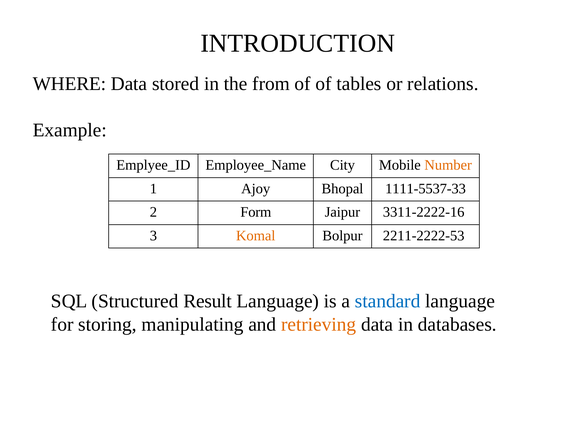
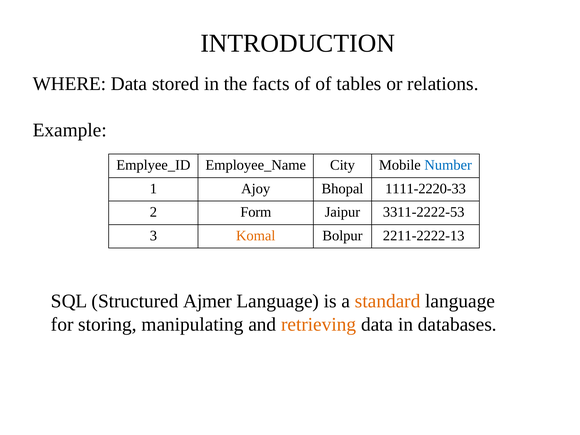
from: from -> facts (271, 84)
Number colour: orange -> blue (448, 165)
1111-5537-33: 1111-5537-33 -> 1111-2220-33 (426, 189)
3311-2222-16: 3311-2222-16 -> 3311-2222-53 (424, 212)
2211-2222-53: 2211-2222-53 -> 2211-2222-13 (424, 236)
Result: Result -> Ajmer (208, 301)
standard colour: blue -> orange (388, 301)
